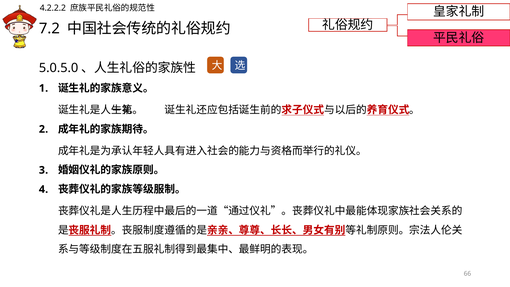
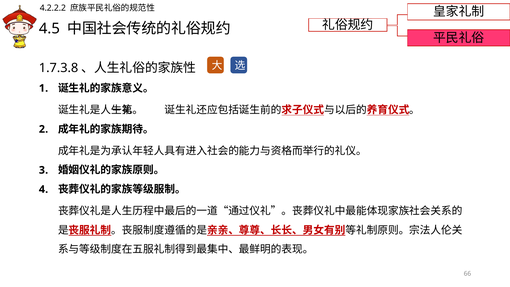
7.2: 7.2 -> 4.5 (49, 29)
5.0.5.0: 5.0.5.0 -> 1.7.3.8 (59, 68)
